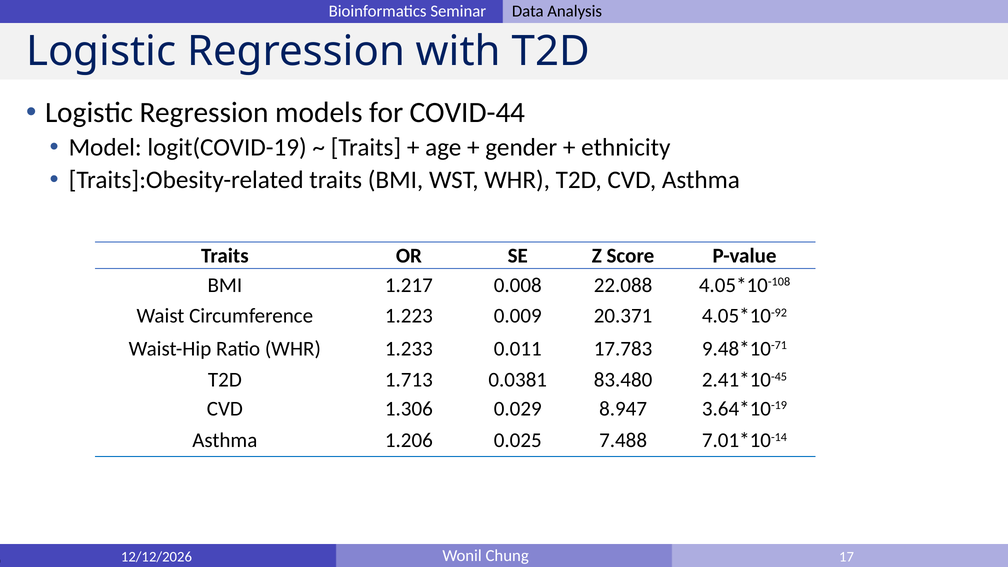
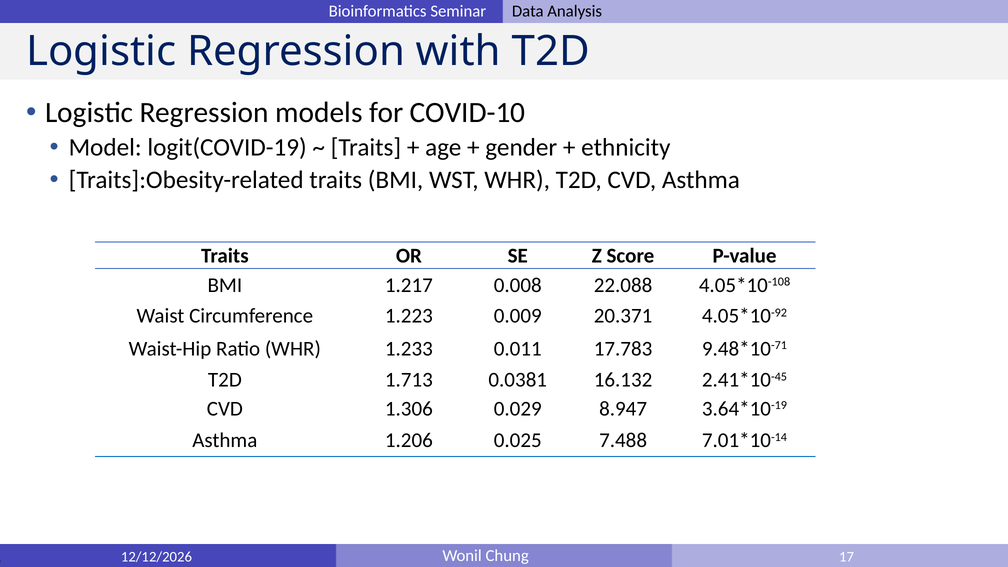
COVID-44: COVID-44 -> COVID-10 (468, 113)
83.480: 83.480 -> 16.132 (623, 380)
